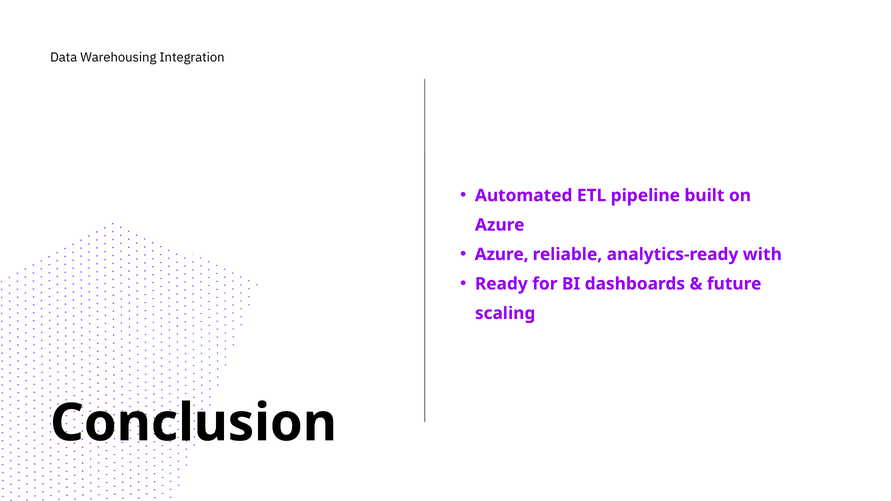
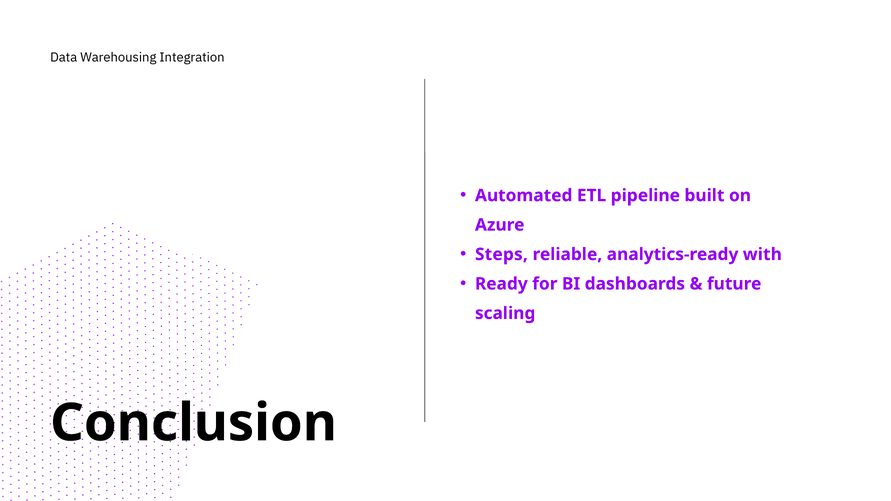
Azure: Azure -> Steps (501, 254)
